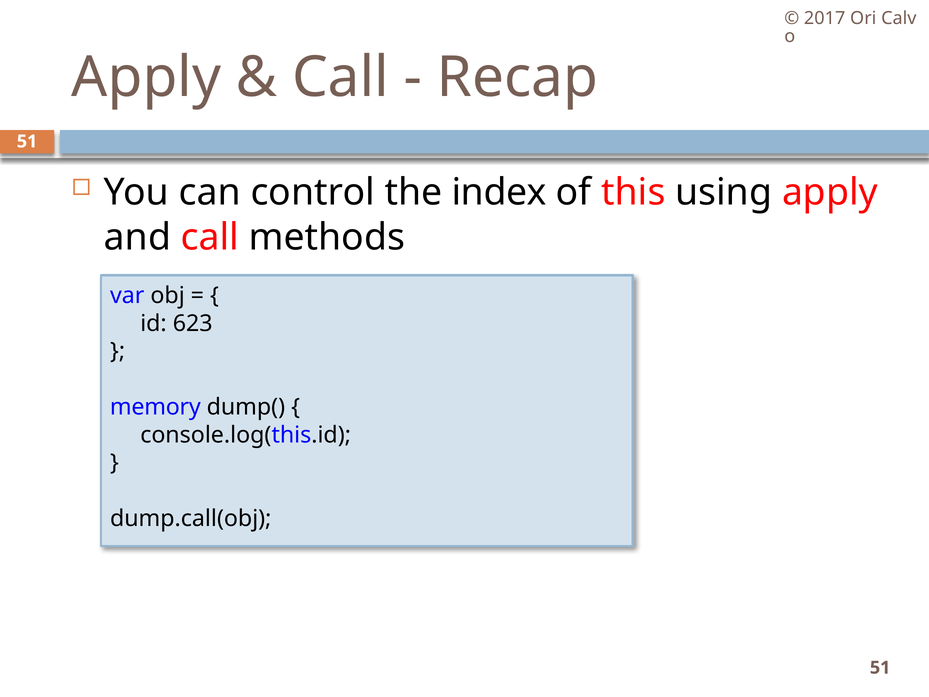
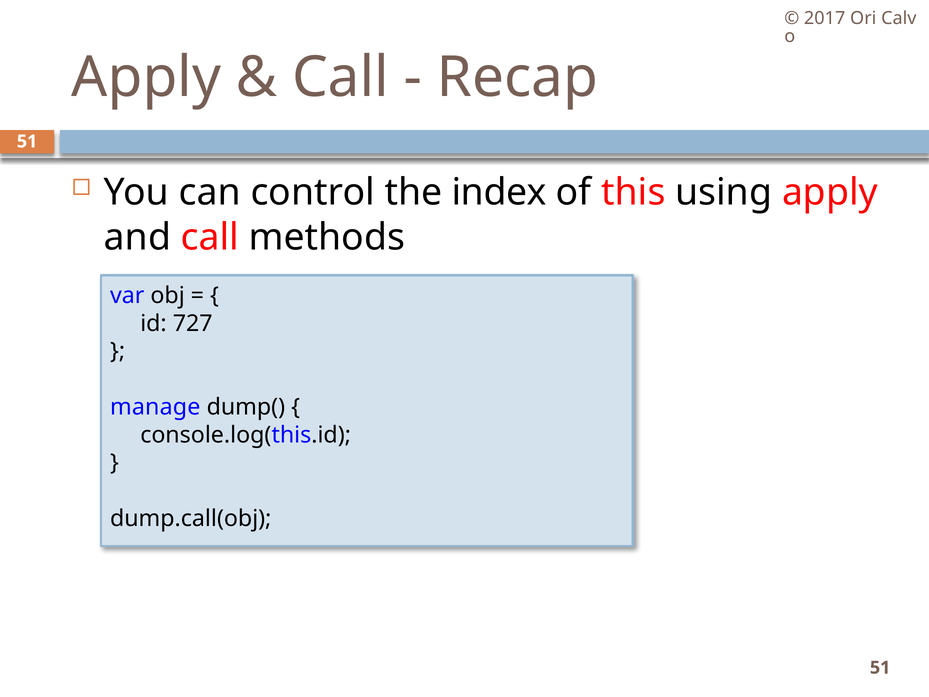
623: 623 -> 727 (193, 323)
memory: memory -> manage (155, 407)
